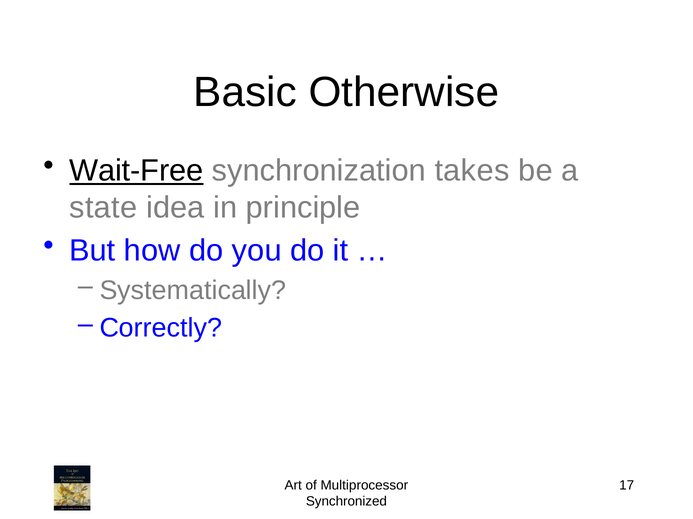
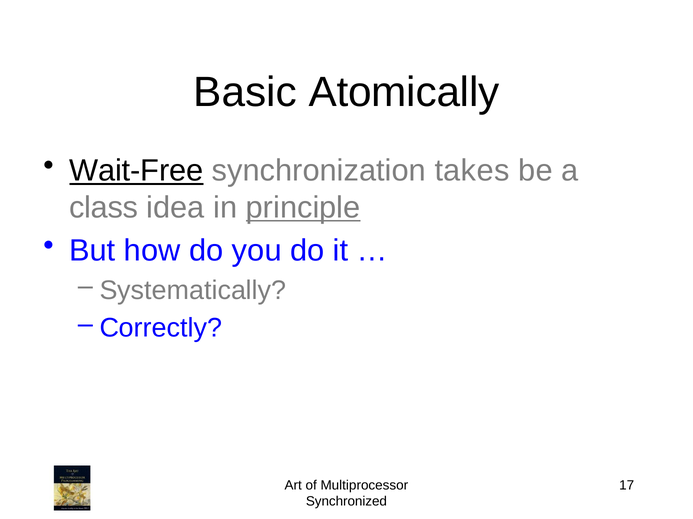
Otherwise: Otherwise -> Atomically (404, 92)
state: state -> class (104, 208)
principle underline: none -> present (303, 208)
